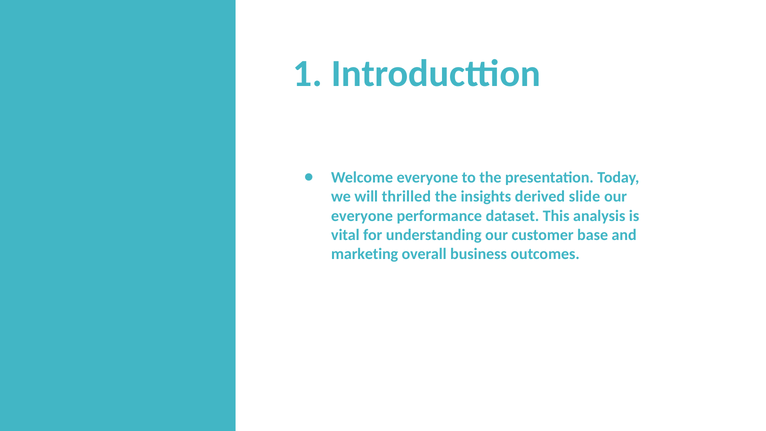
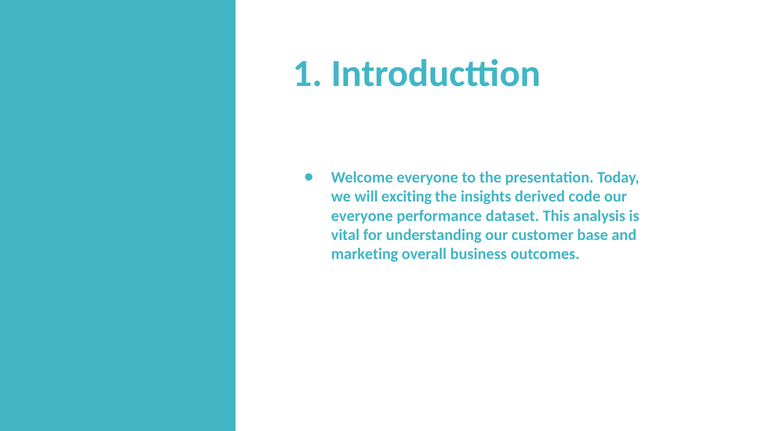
thrilled: thrilled -> exciting (407, 197)
slide: slide -> code (585, 197)
